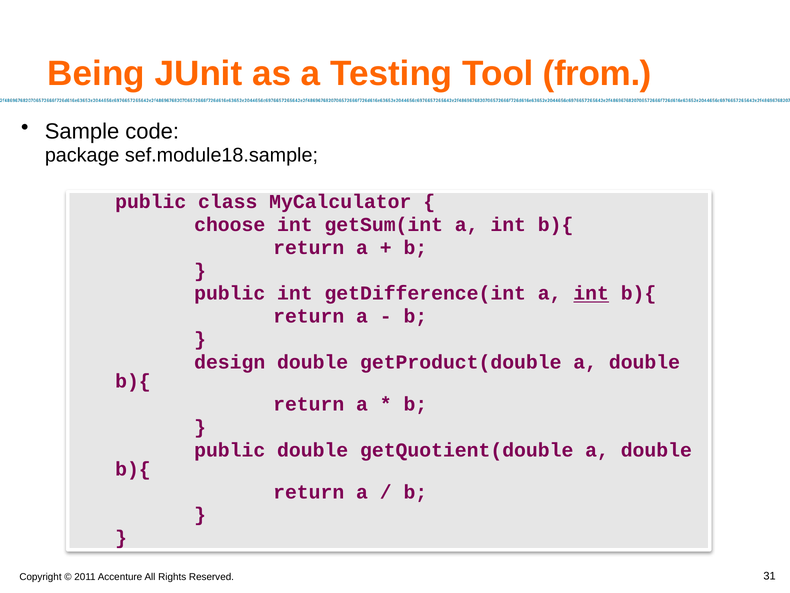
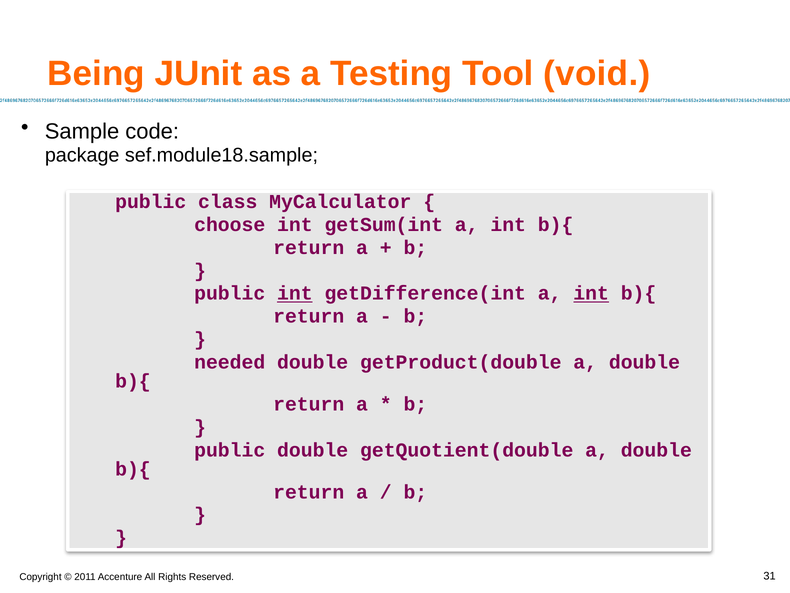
from: from -> void (597, 73)
int underline: none -> present (295, 293)
design: design -> needed (230, 362)
